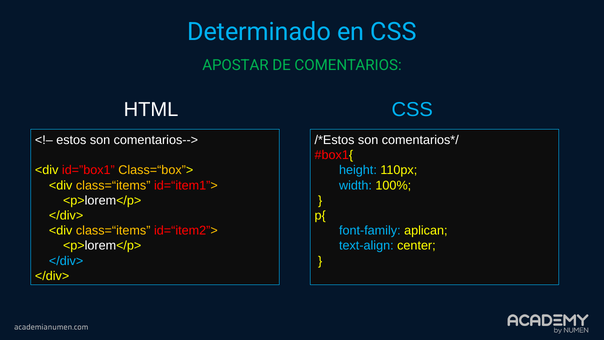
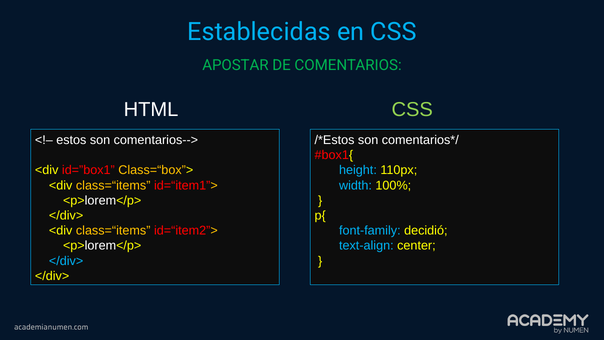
Determinado: Determinado -> Establecidas (259, 32)
CSS colour: light blue -> light green (412, 109)
aplican: aplican -> decidió (426, 231)
